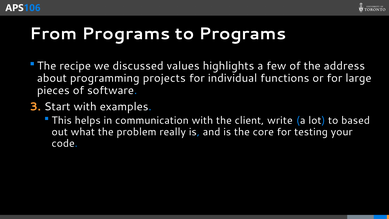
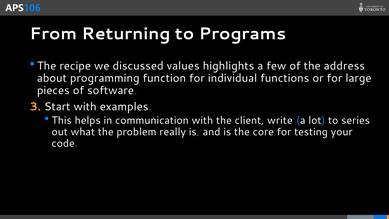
From Programs: Programs -> Returning (126, 34)
projects: projects -> function (164, 78)
based: based -> series (356, 120)
